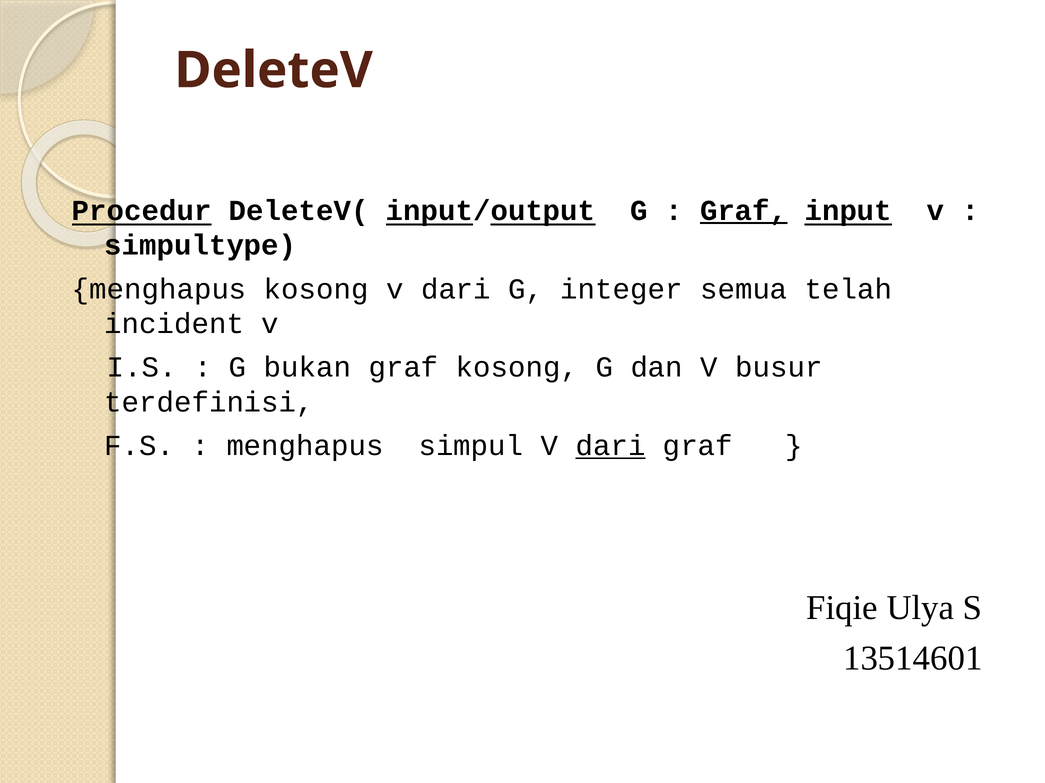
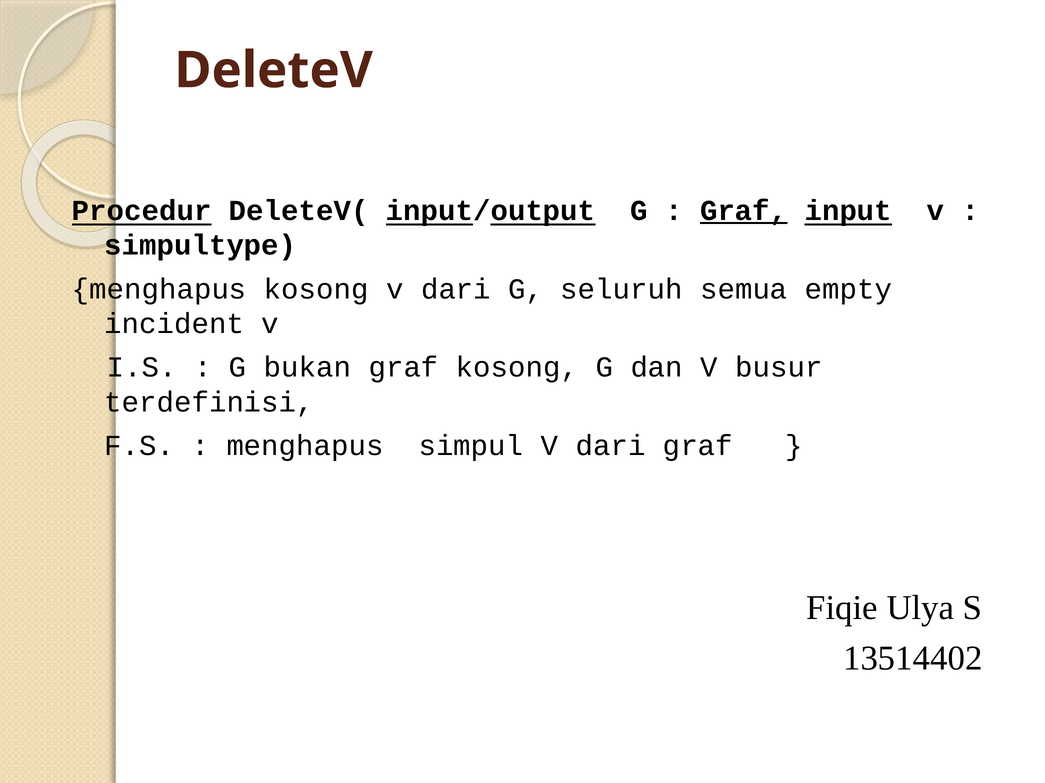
integer: integer -> seluruh (622, 289)
telah: telah -> empty (849, 289)
dari underline: present -> none (611, 446)
13514601: 13514601 -> 13514402 (913, 659)
